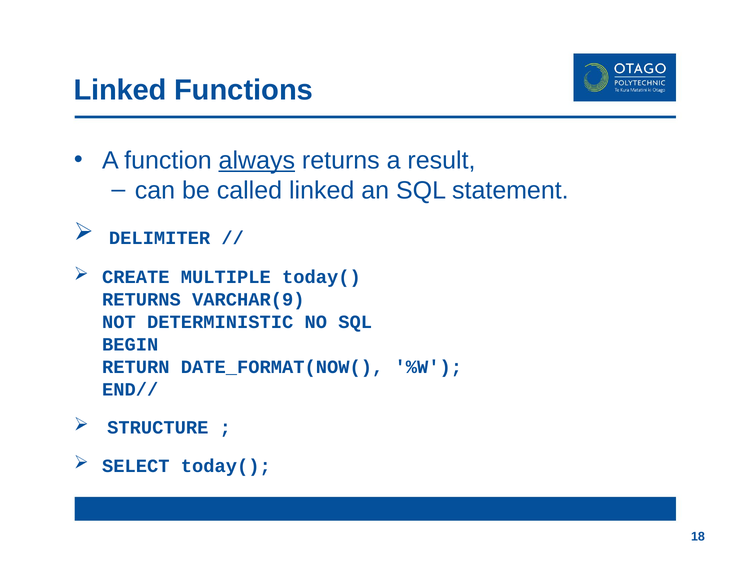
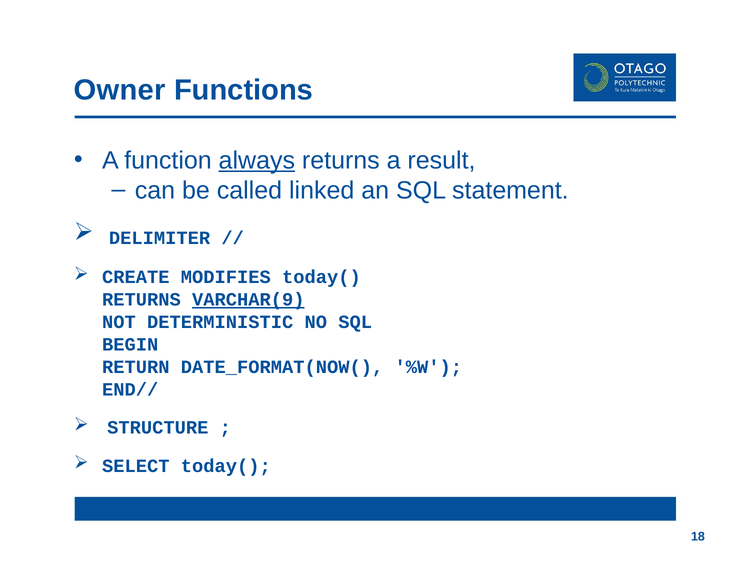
Linked: Linked -> Owner (120, 90)
MULTIPLE: MULTIPLE -> MODIFIES (226, 278)
VARCHAR(9 underline: none -> present (248, 300)
